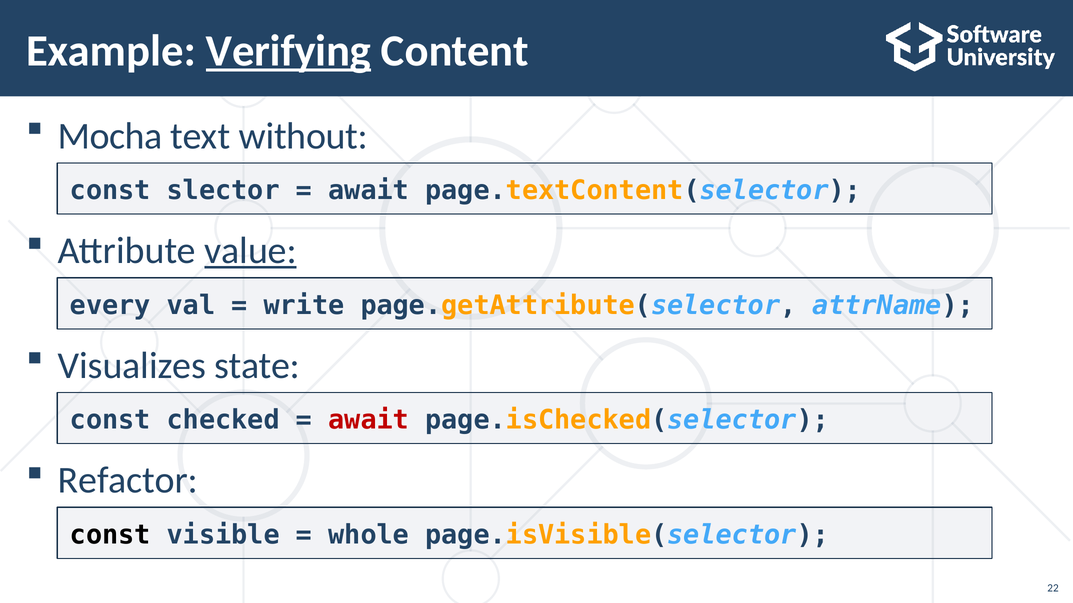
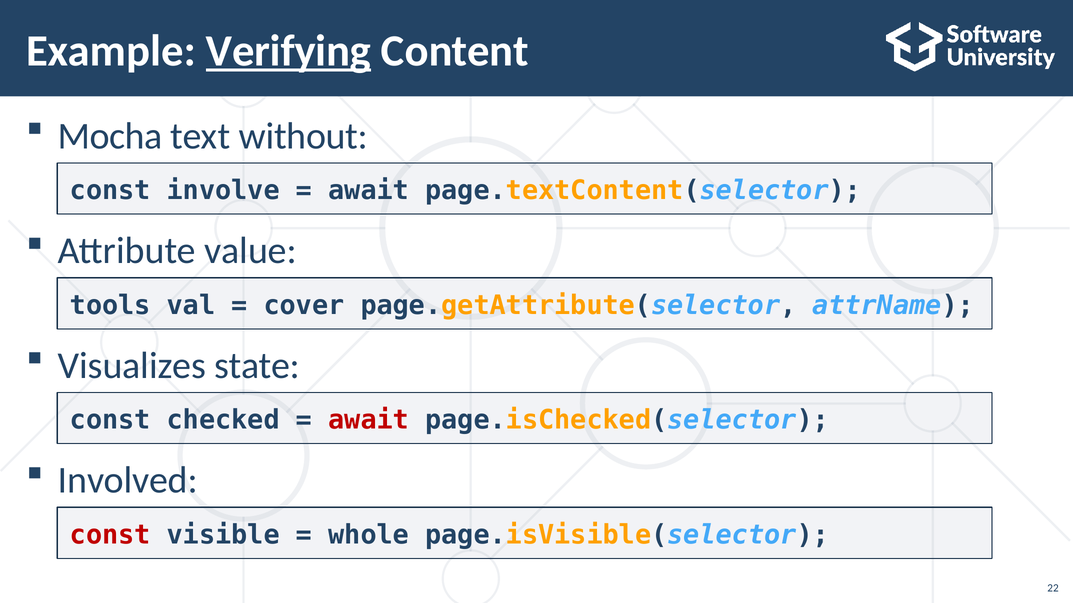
slector: slector -> involve (223, 191)
value underline: present -> none (251, 251)
every: every -> tools (110, 305)
write: write -> cover (304, 305)
Refactor: Refactor -> Involved (128, 481)
const colour: black -> red (110, 535)
